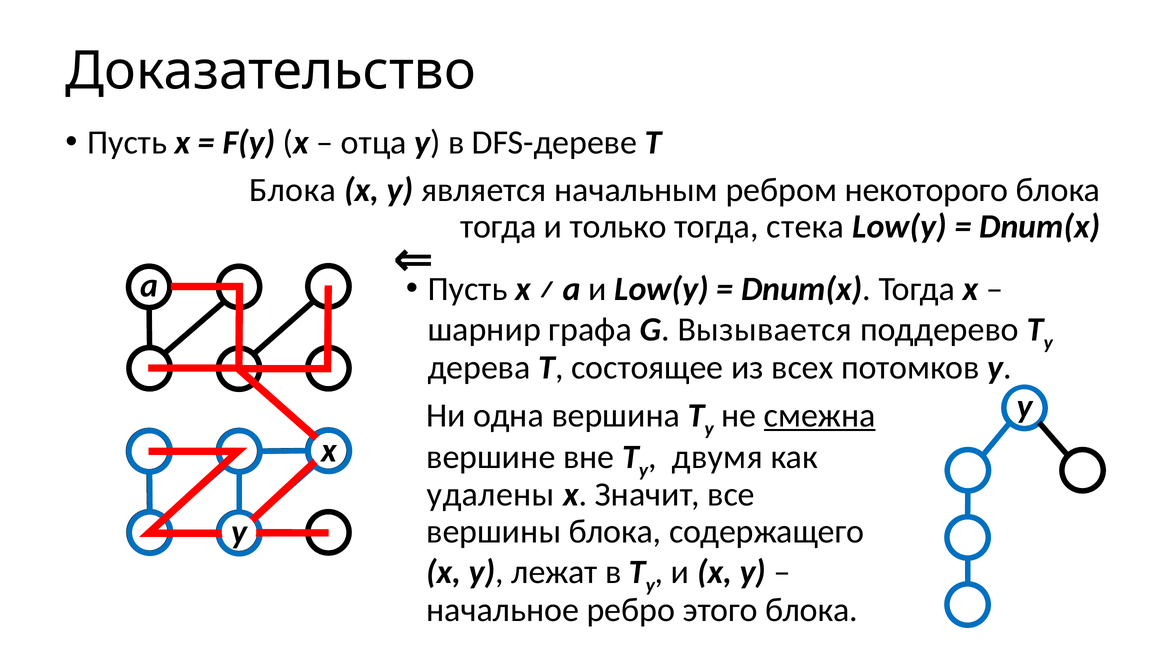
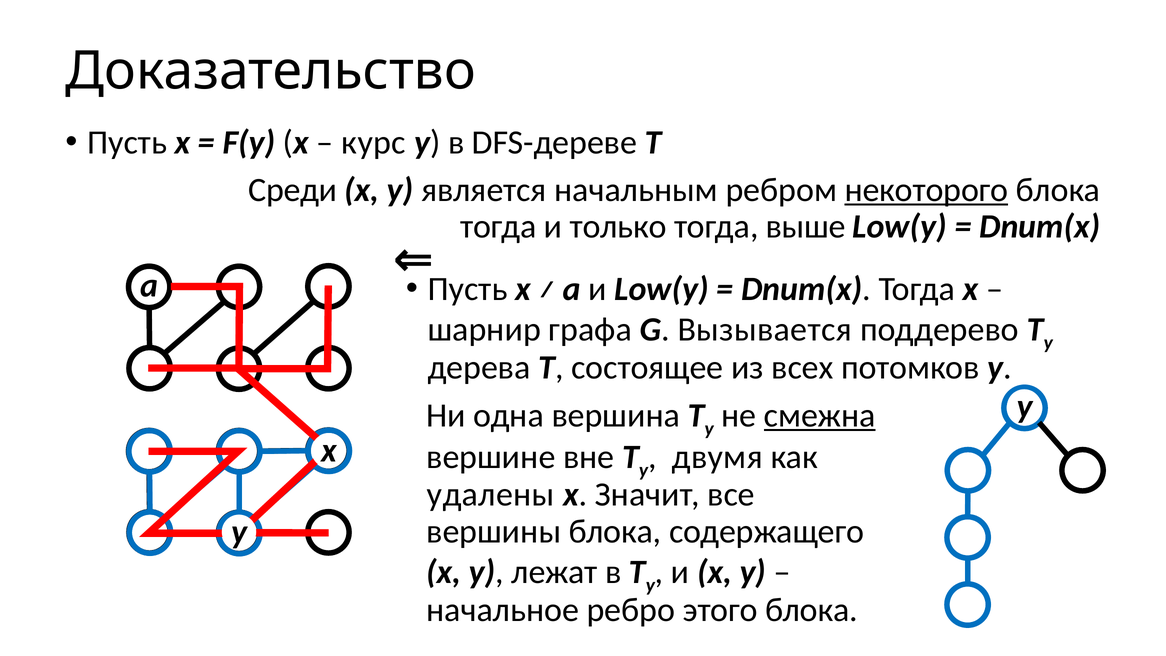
отца: отца -> курс (374, 142)
Блока: Блока -> Среди (293, 190)
некоторого underline: none -> present (927, 190)
стека: стека -> выше (806, 227)
